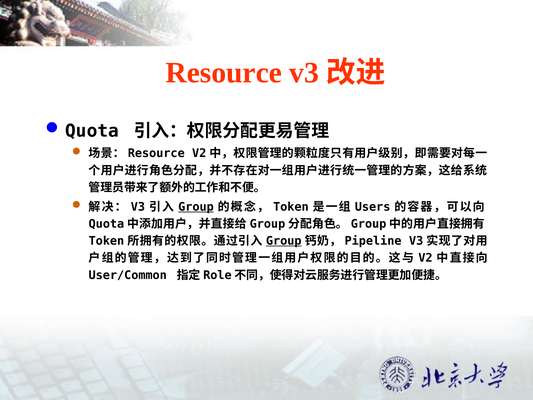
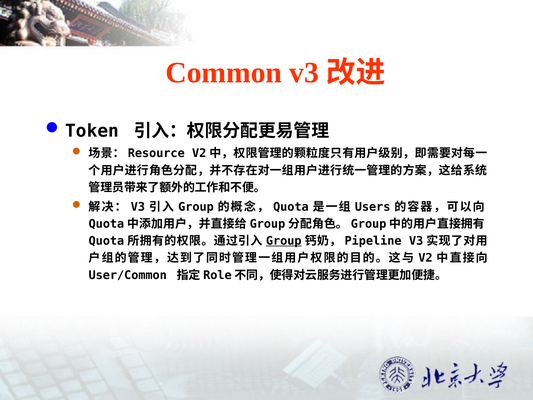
Resource: Resource -> Common (224, 73)
Quota: Quota -> Token (92, 131)
Group underline: present -> none (196, 207)
Token: Token -> Quota (291, 207)
Token: Token -> Quota (106, 241)
